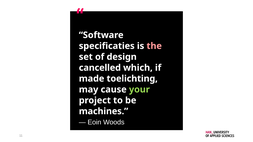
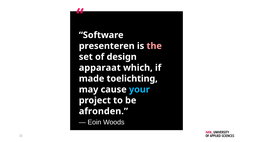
specificaties: specificaties -> presenteren (107, 46)
cancelled: cancelled -> apparaat (100, 68)
your colour: light green -> light blue (139, 90)
machines: machines -> afronden (103, 111)
